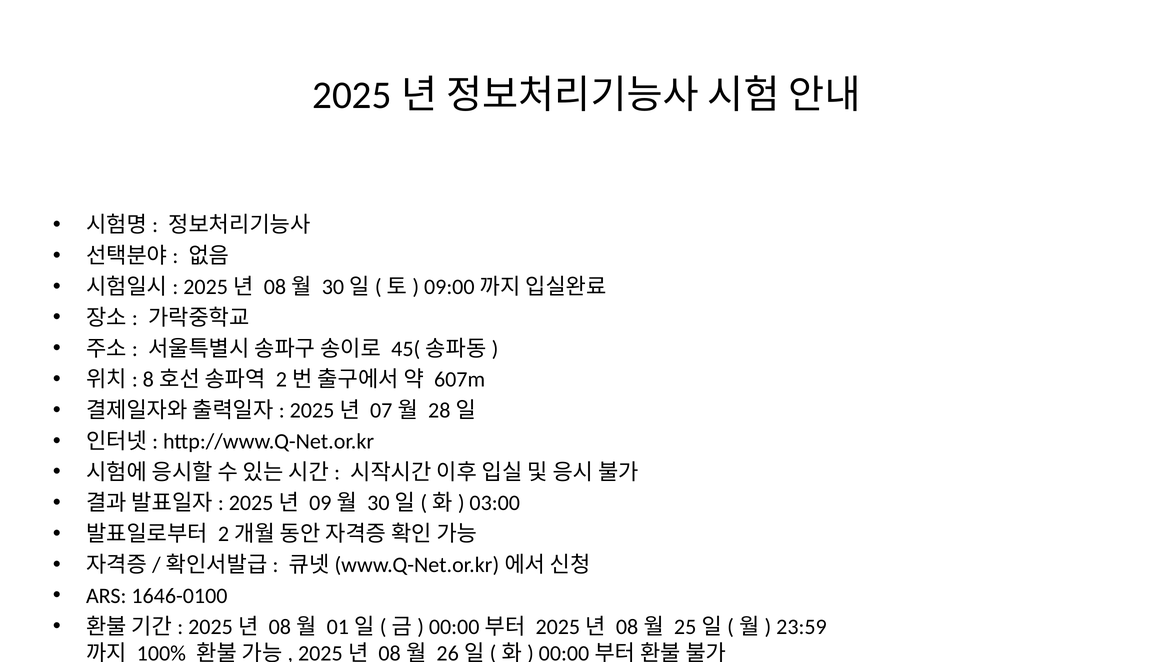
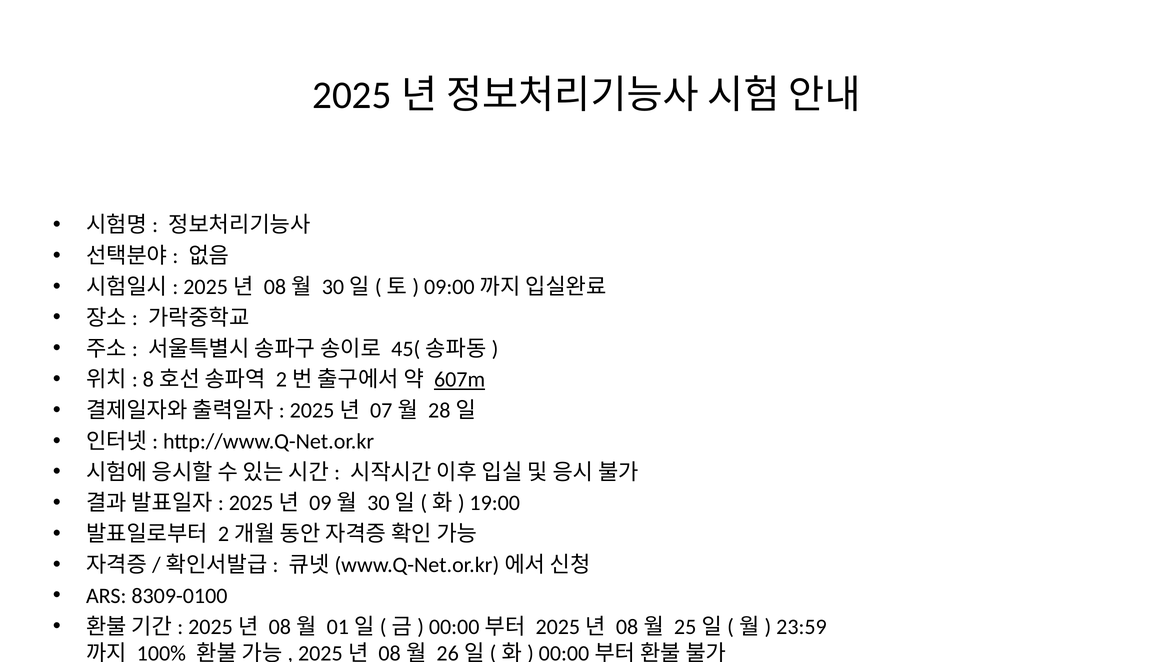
607m underline: none -> present (460, 379)
03:00: 03:00 -> 19:00 (495, 503)
1646-0100: 1646-0100 -> 8309-0100 (179, 596)
